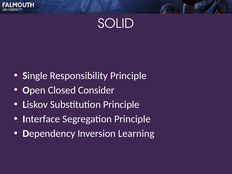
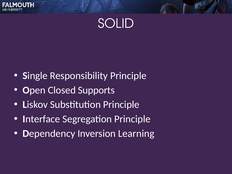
Consider: Consider -> Supports (96, 90)
